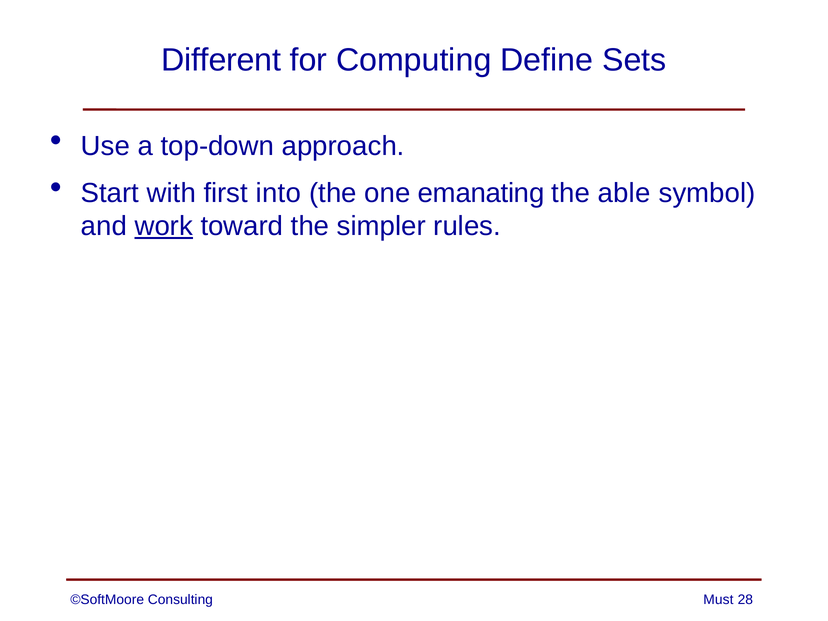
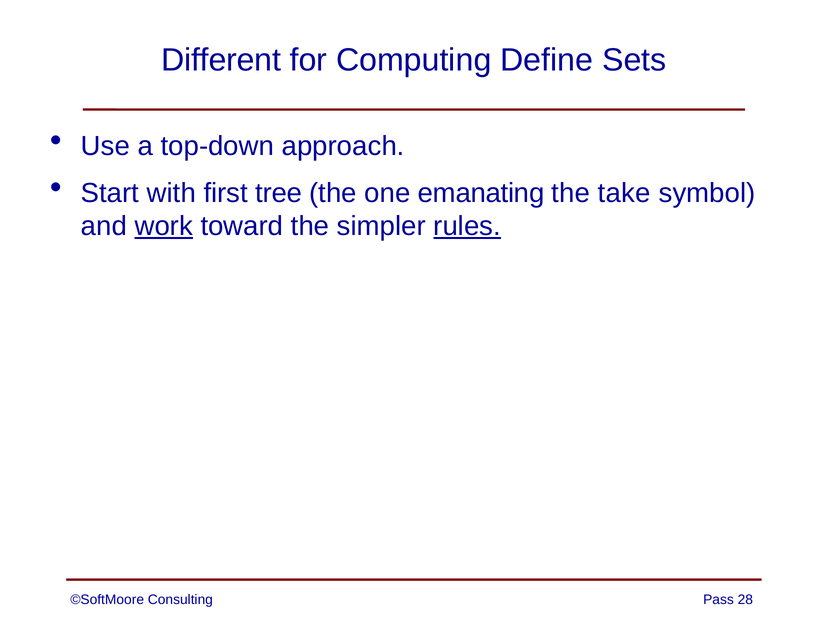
into: into -> tree (279, 193)
able: able -> take (624, 193)
rules underline: none -> present (467, 226)
Must: Must -> Pass (718, 600)
